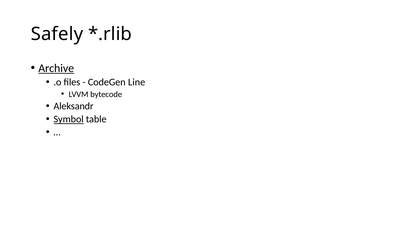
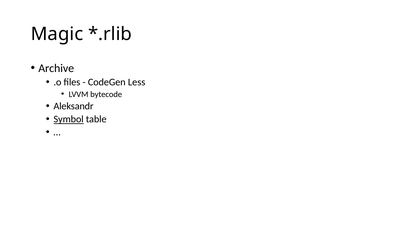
Safely: Safely -> Magic (57, 34)
Archive underline: present -> none (56, 68)
Line: Line -> Less (137, 82)
